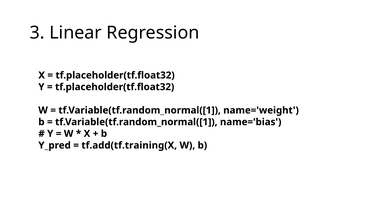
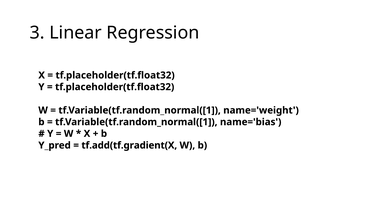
tf.add(tf.training(X: tf.add(tf.training(X -> tf.add(tf.gradient(X (129, 146)
